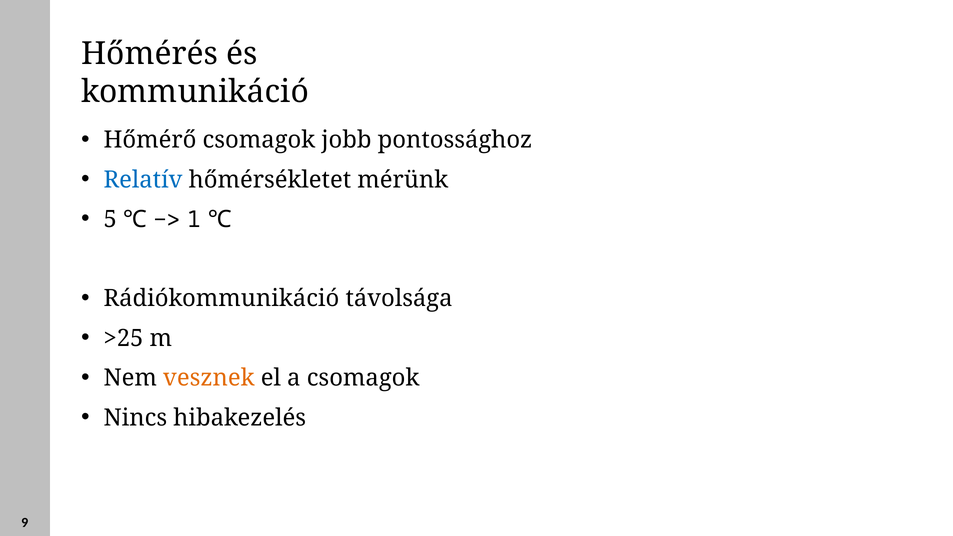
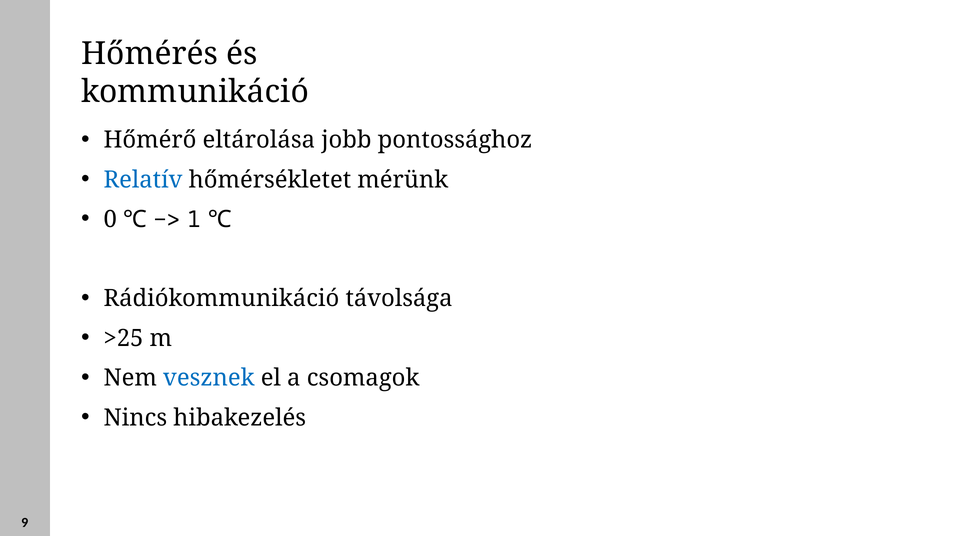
Hőmérő csomagok: csomagok -> eltárolása (259, 140)
5: 5 -> 0 (110, 219)
vesznek colour: orange -> blue (209, 378)
